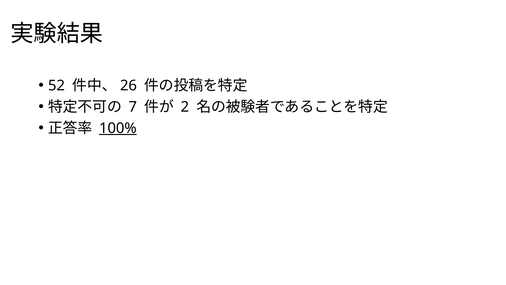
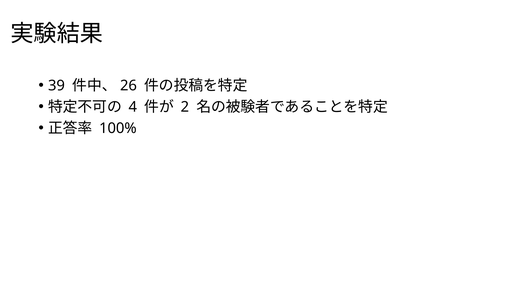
52: 52 -> 39 (57, 86)
7: 7 -> 4 (133, 107)
100% underline: present -> none (118, 128)
